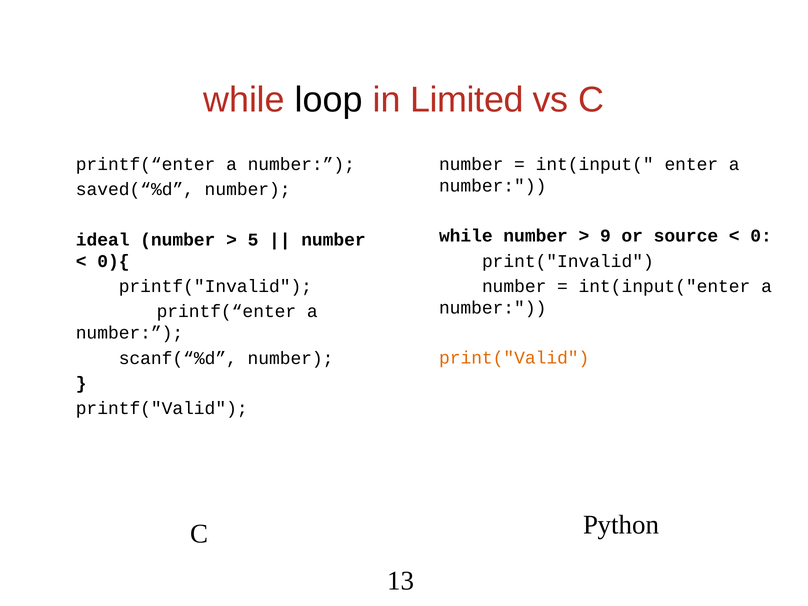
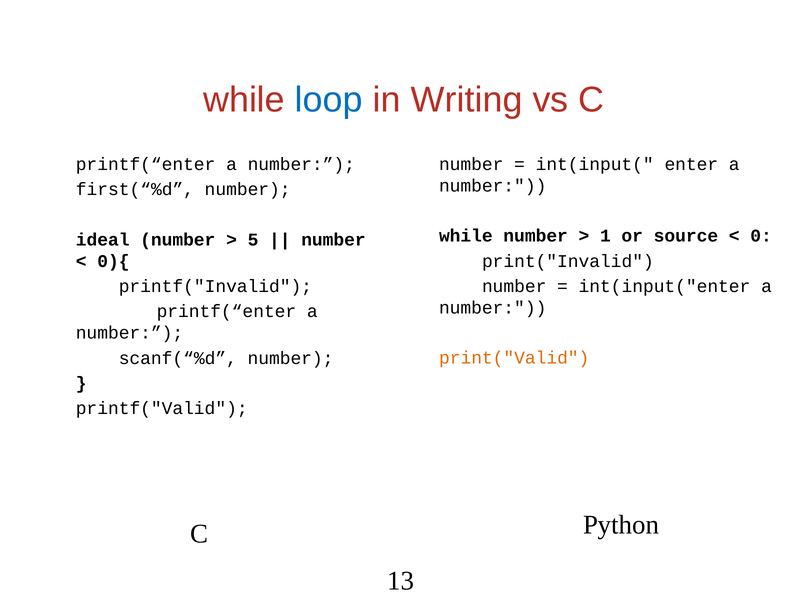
loop colour: black -> blue (329, 100)
Limited: Limited -> Writing (467, 100)
saved(“%d: saved(“%d -> first(“%d (135, 189)
9: 9 -> 1 (605, 236)
